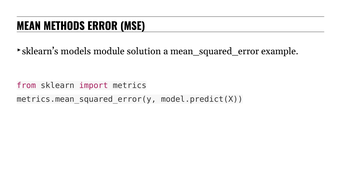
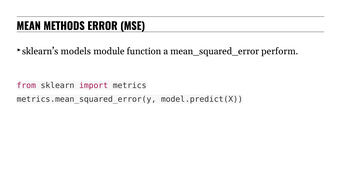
solution: solution -> function (144, 51)
example: example -> perform (280, 51)
